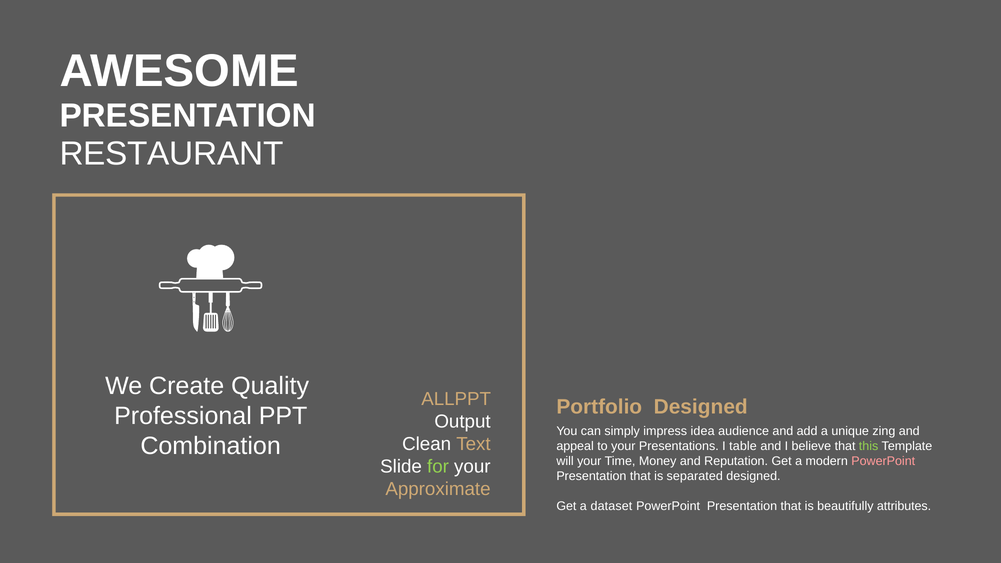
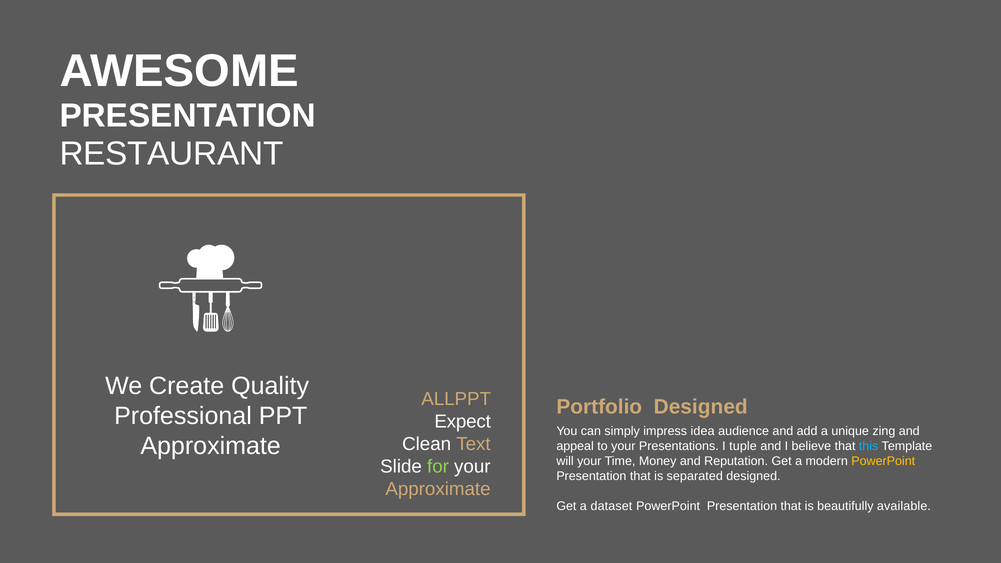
Output: Output -> Expect (463, 422)
Combination: Combination -> Approximate (211, 446)
table: table -> tuple (743, 446)
this colour: light green -> light blue (869, 446)
PowerPoint colour: pink -> yellow (883, 461)
attributes: attributes -> available (904, 506)
